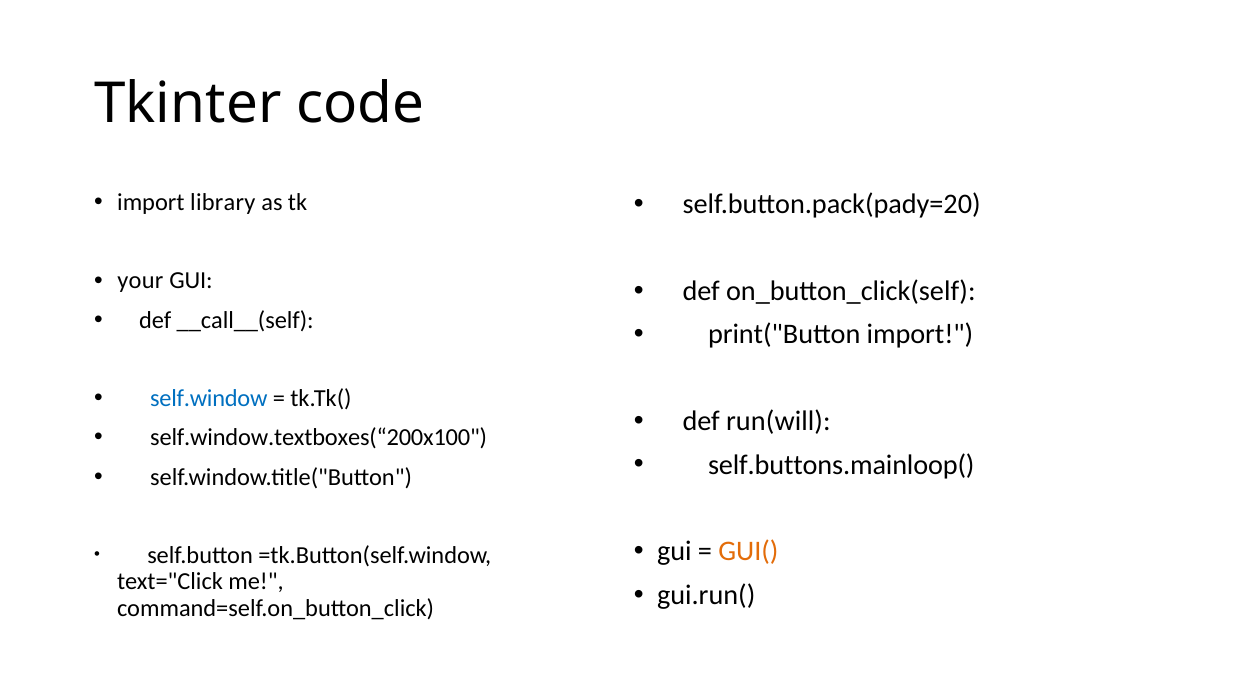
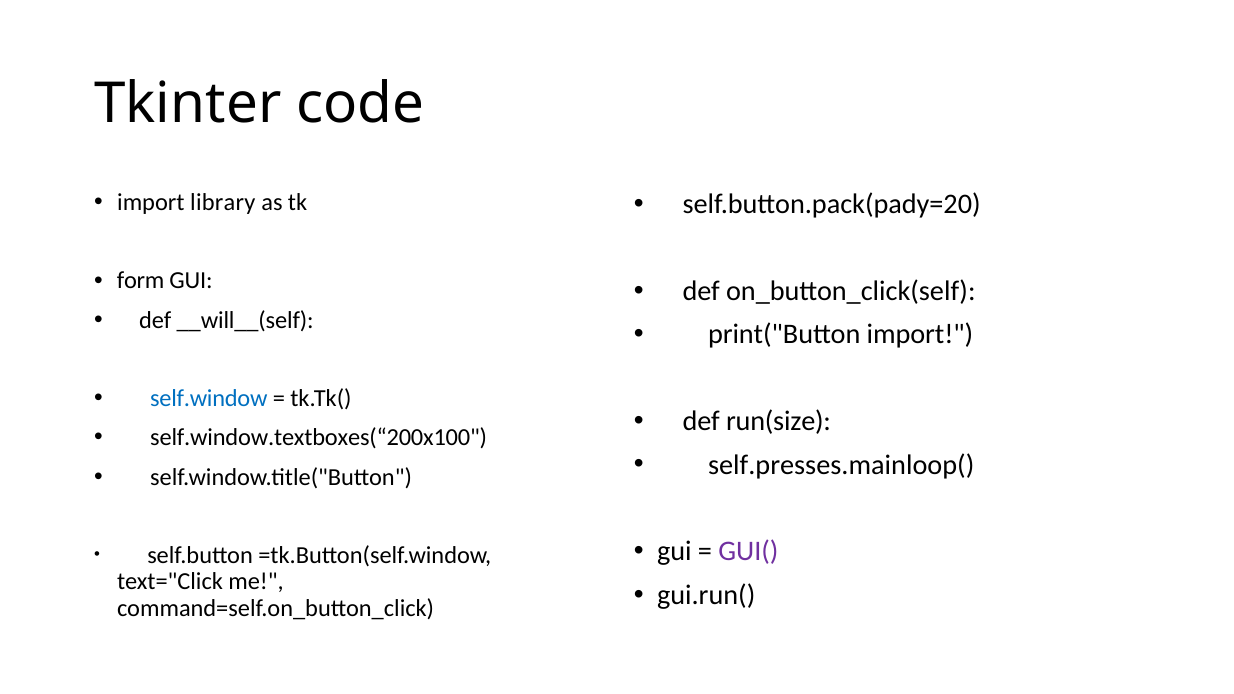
your: your -> form (141, 281)
__call__(self: __call__(self -> __will__(self (245, 320)
run(will: run(will -> run(size (779, 421)
self.buttons.mainloop(: self.buttons.mainloop( -> self.presses.mainloop( (841, 465)
GUI( colour: orange -> purple (748, 552)
